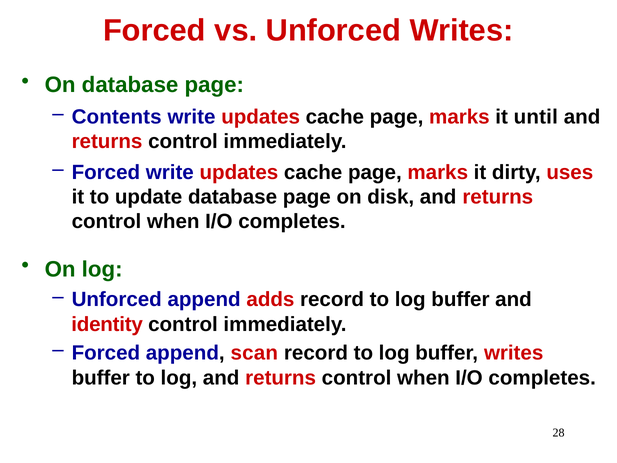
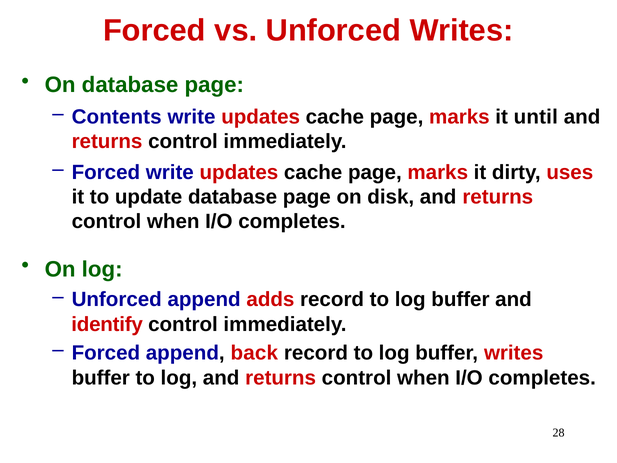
identity: identity -> identify (107, 324)
scan: scan -> back (254, 353)
